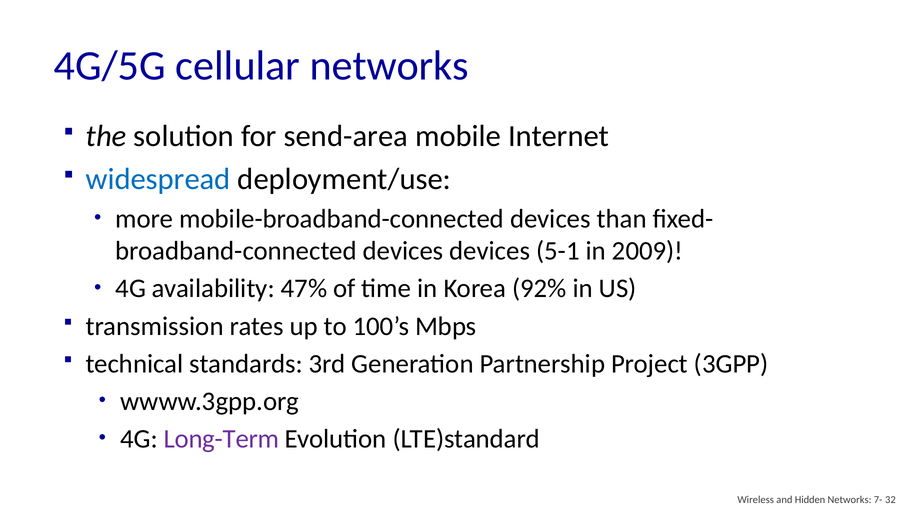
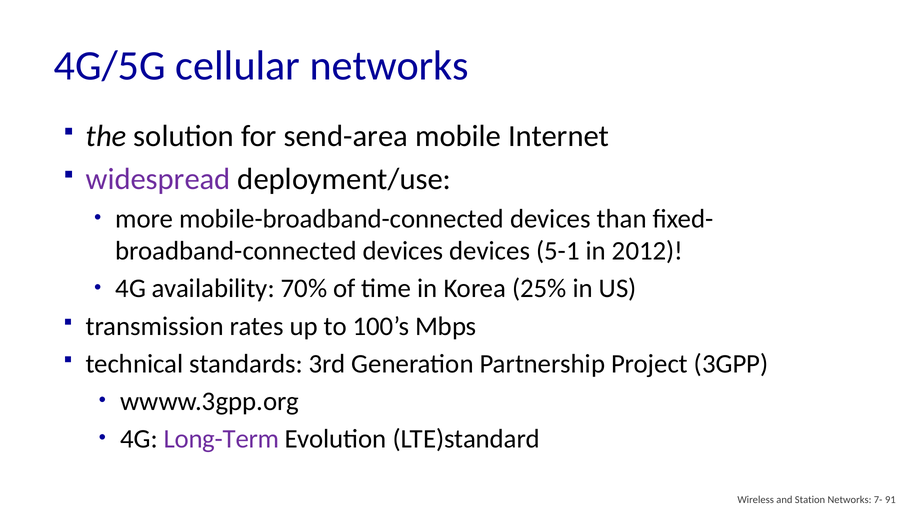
widespread colour: blue -> purple (158, 179)
2009: 2009 -> 2012 (648, 251)
47%: 47% -> 70% (304, 289)
92%: 92% -> 25% (539, 289)
Hidden: Hidden -> Station (810, 500)
32: 32 -> 91 (890, 500)
